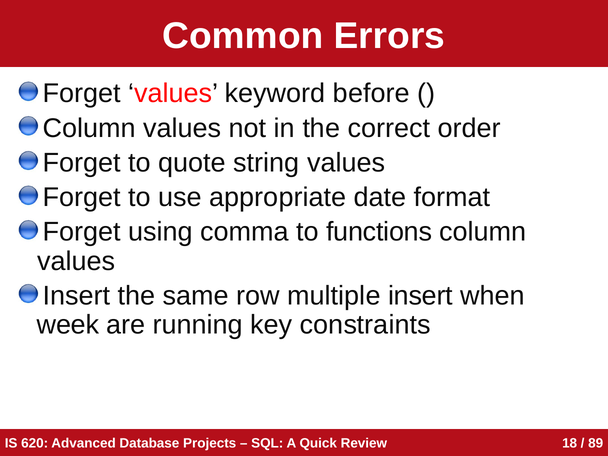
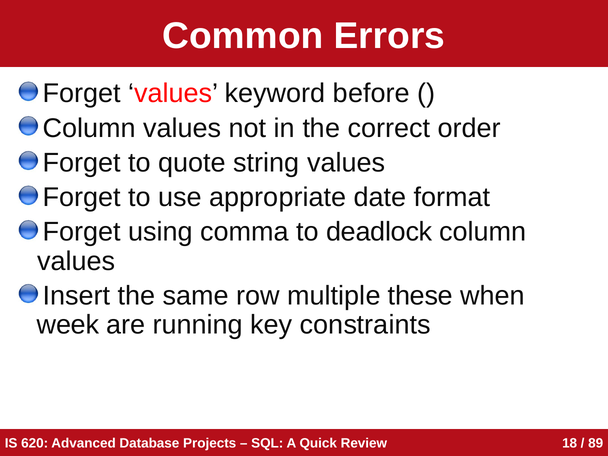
functions: functions -> deadlock (379, 232)
multiple insert: insert -> these (420, 296)
